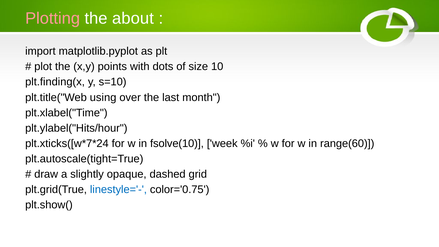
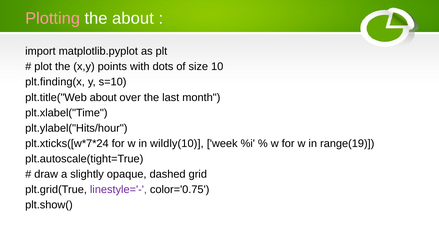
plt.title("Web using: using -> about (103, 97)
fsolve(10: fsolve(10 -> wildly(10 (177, 143)
range(60: range(60 -> range(19 (347, 143)
linestyle='- colour: blue -> purple (118, 190)
